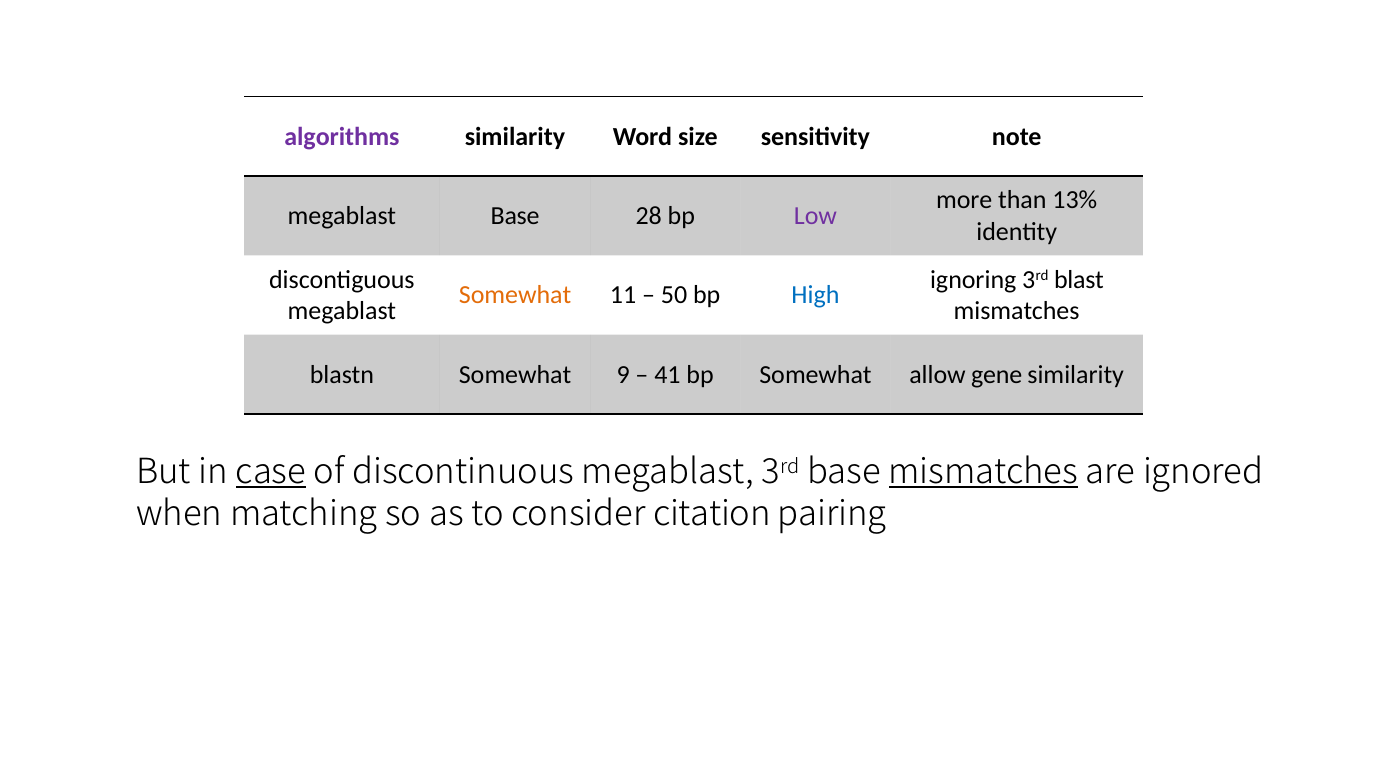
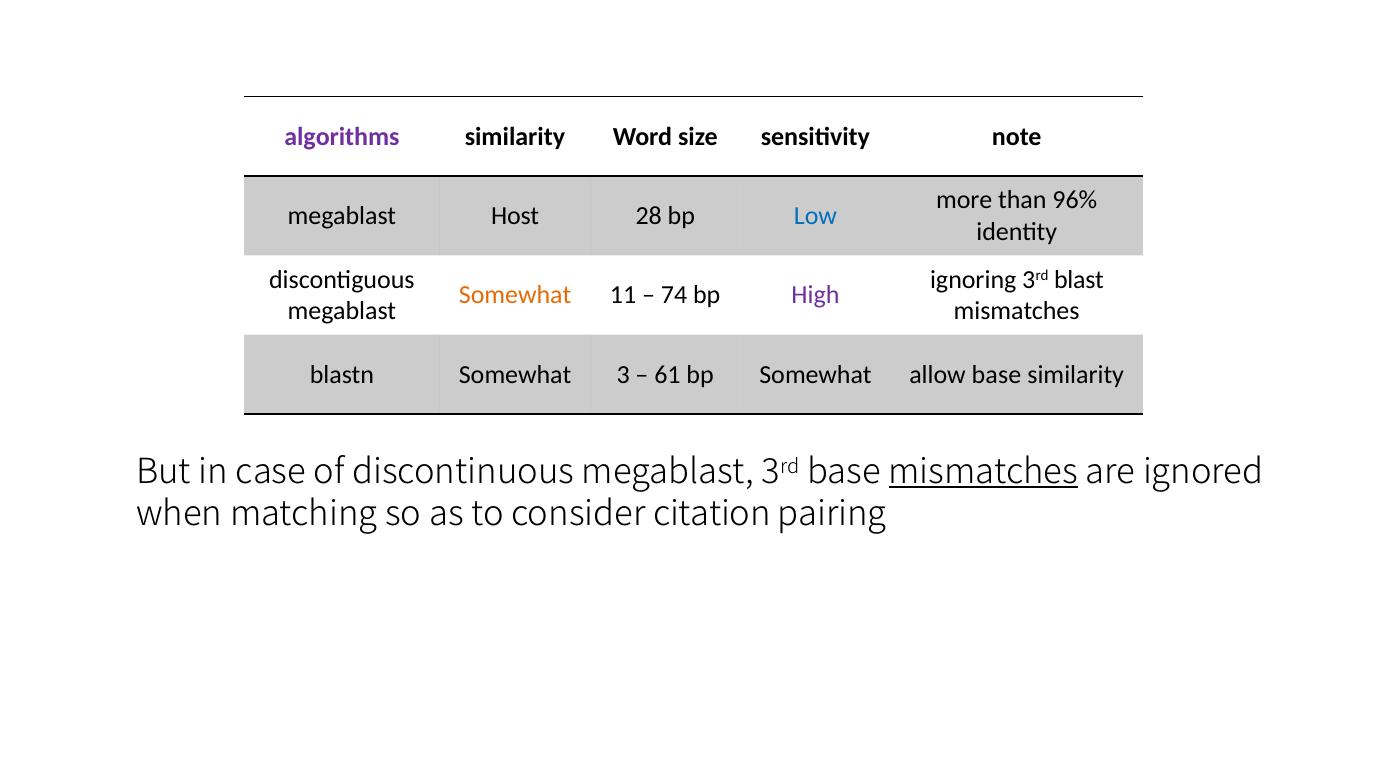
13%: 13% -> 96% (1075, 200)
megablast Base: Base -> Host (515, 216)
Low colour: purple -> blue (816, 216)
50: 50 -> 74 (674, 295)
High colour: blue -> purple (815, 295)
9: 9 -> 3 (623, 375)
41: 41 -> 61 (667, 375)
allow gene: gene -> base (996, 375)
case underline: present -> none (271, 472)
